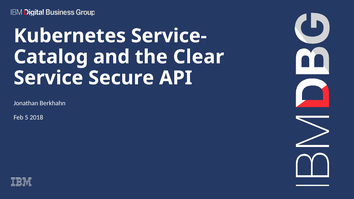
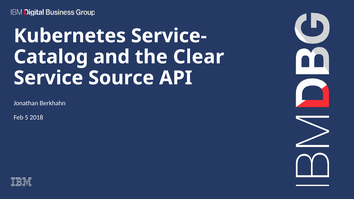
Secure: Secure -> Source (121, 78)
